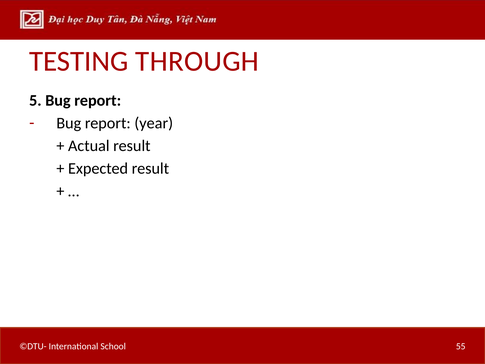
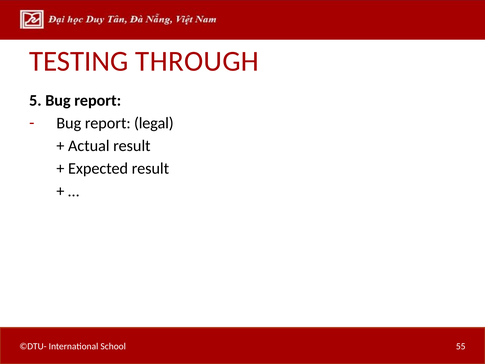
year: year -> legal (154, 123)
